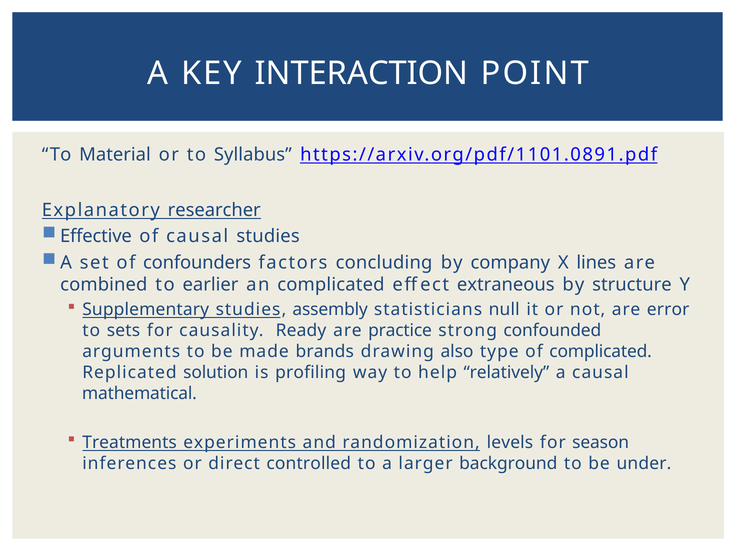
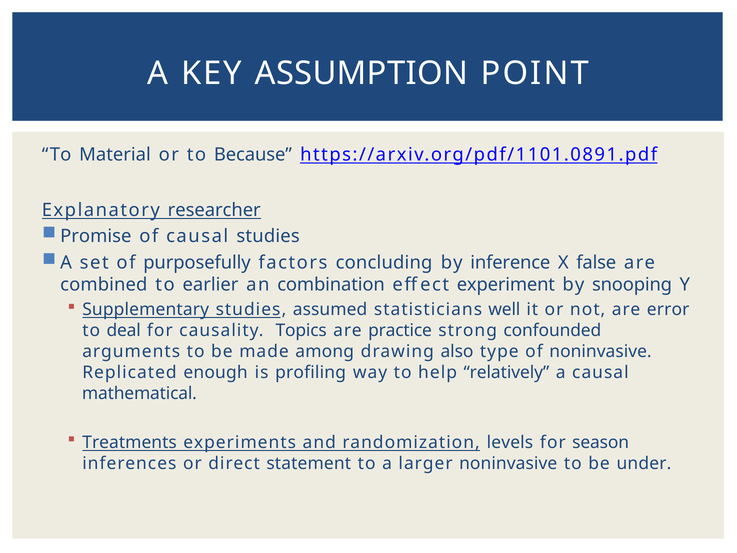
INTERACTION: INTERACTION -> ASSUMPTION (361, 73)
Syllabus: Syllabus -> Because (253, 155)
Effective: Effective -> Promise (96, 236)
confounders: confounders -> purposefully (197, 262)
company: company -> inference (510, 262)
lines: lines -> false (596, 262)
an complicated: complicated -> combination (331, 284)
extraneous: extraneous -> experiment (506, 284)
structure: structure -> snooping (632, 284)
assembly: assembly -> assumed (330, 310)
null: null -> well (504, 310)
sets: sets -> deal (124, 330)
Ready: Ready -> Topics (301, 330)
brands: brands -> among (325, 351)
of complicated: complicated -> noninvasive (601, 351)
solution: solution -> enough (216, 372)
controlled: controlled -> statement (309, 463)
larger background: background -> noninvasive (508, 463)
